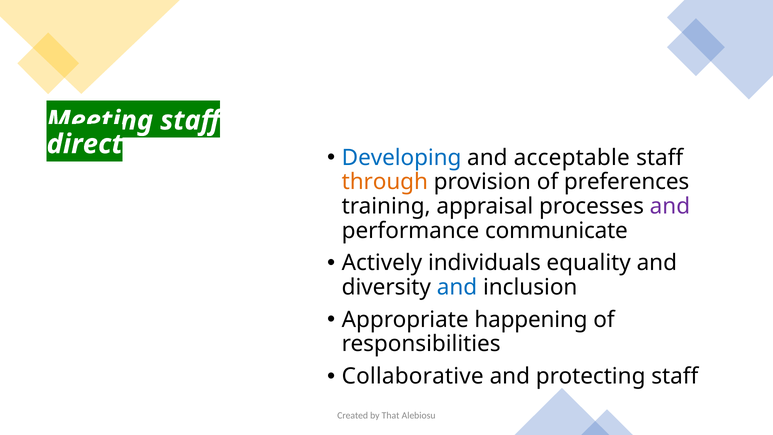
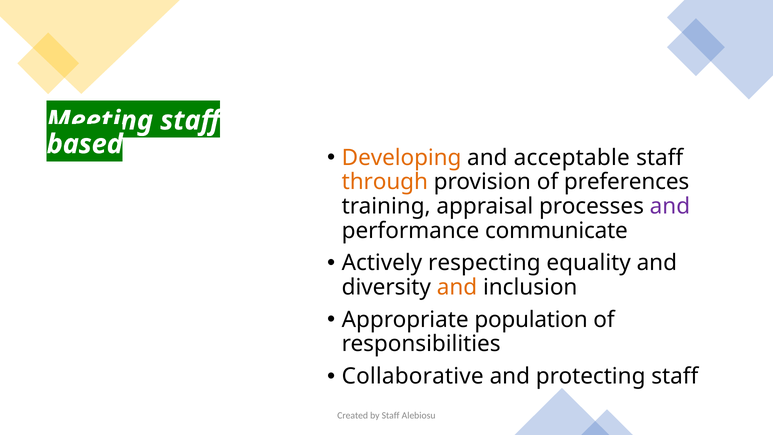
direct: direct -> based (85, 144)
Developing colour: blue -> orange (402, 158)
individuals: individuals -> respecting (484, 263)
and colour: blue -> orange (457, 287)
happening: happening -> population (531, 320)
by That: That -> Staff (391, 415)
